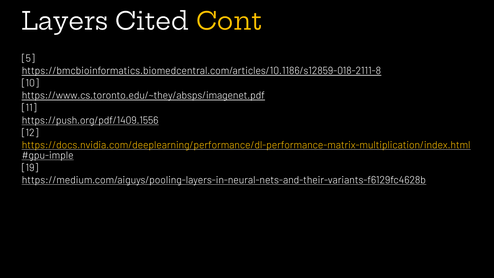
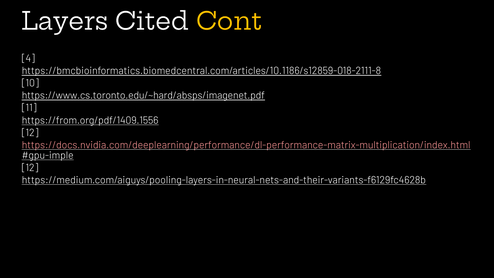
5: 5 -> 4 (28, 58)
https://www.cs.toronto.edu/~they/absps/imagenet.pdf: https://www.cs.toronto.edu/~they/absps/imagenet.pdf -> https://www.cs.toronto.edu/~hard/absps/imagenet.pdf (143, 96)
https://push.org/pdf/1409.1556: https://push.org/pdf/1409.1556 -> https://from.org/pdf/1409.1556 (90, 120)
https://docs.nvidia.com/deeplearning/performance/dl-performance-matrix-multiplication/index.html colour: yellow -> pink (246, 145)
19: 19 -> 12 (30, 168)
